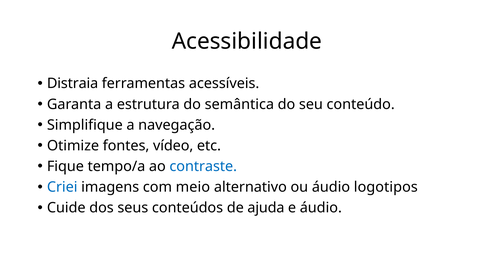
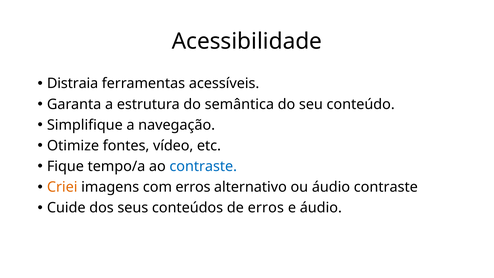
Criei colour: blue -> orange (62, 187)
com meio: meio -> erros (193, 187)
áudio logotipos: logotipos -> contraste (386, 187)
de ajuda: ajuda -> erros (266, 208)
